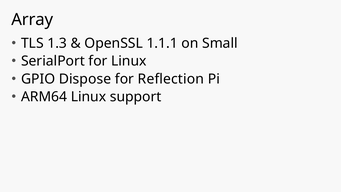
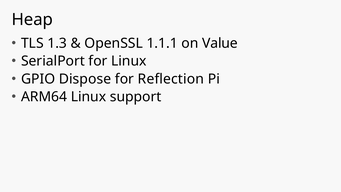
Array: Array -> Heap (32, 20)
Small: Small -> Value (220, 43)
